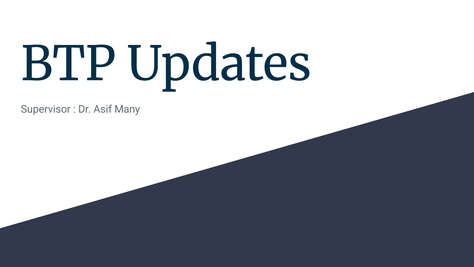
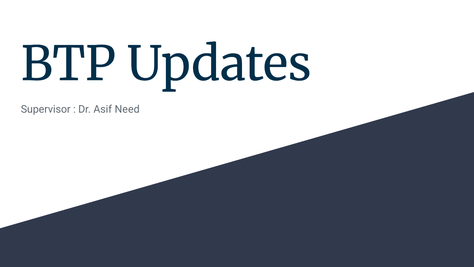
Many: Many -> Need (127, 109)
